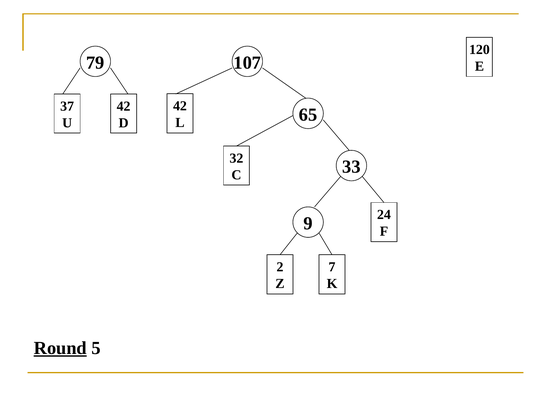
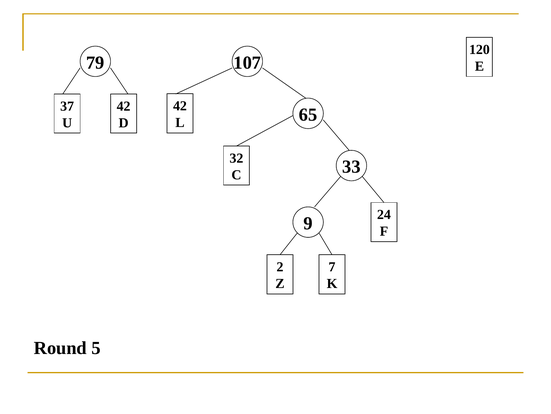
Round underline: present -> none (60, 347)
